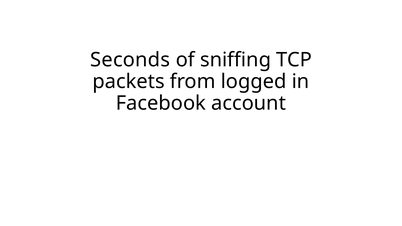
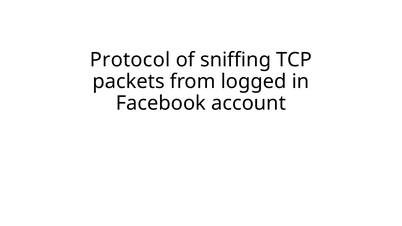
Seconds: Seconds -> Protocol (130, 60)
